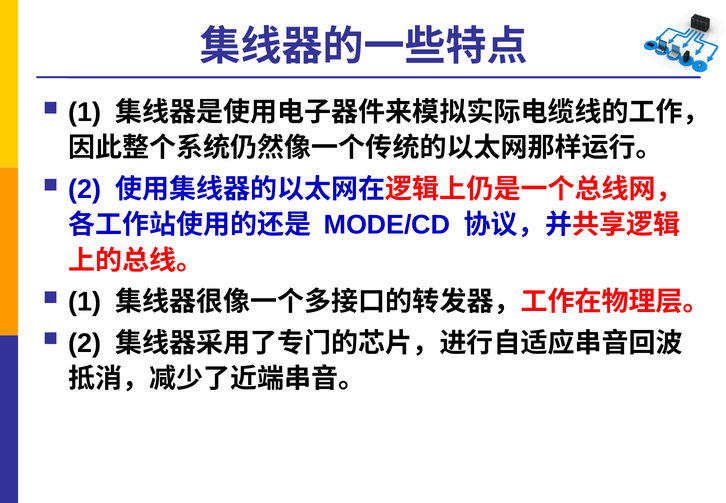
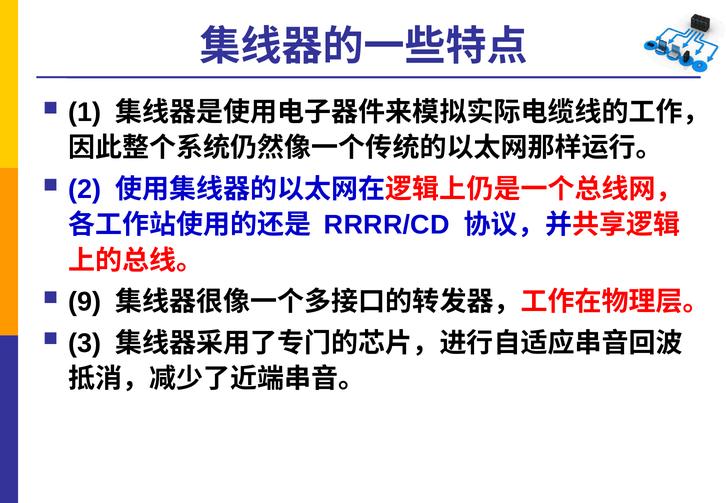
MODE/CD: MODE/CD -> RRRR/CD (387, 225)
1: 1 -> 9 (85, 302)
2: 2 -> 3 (85, 343)
